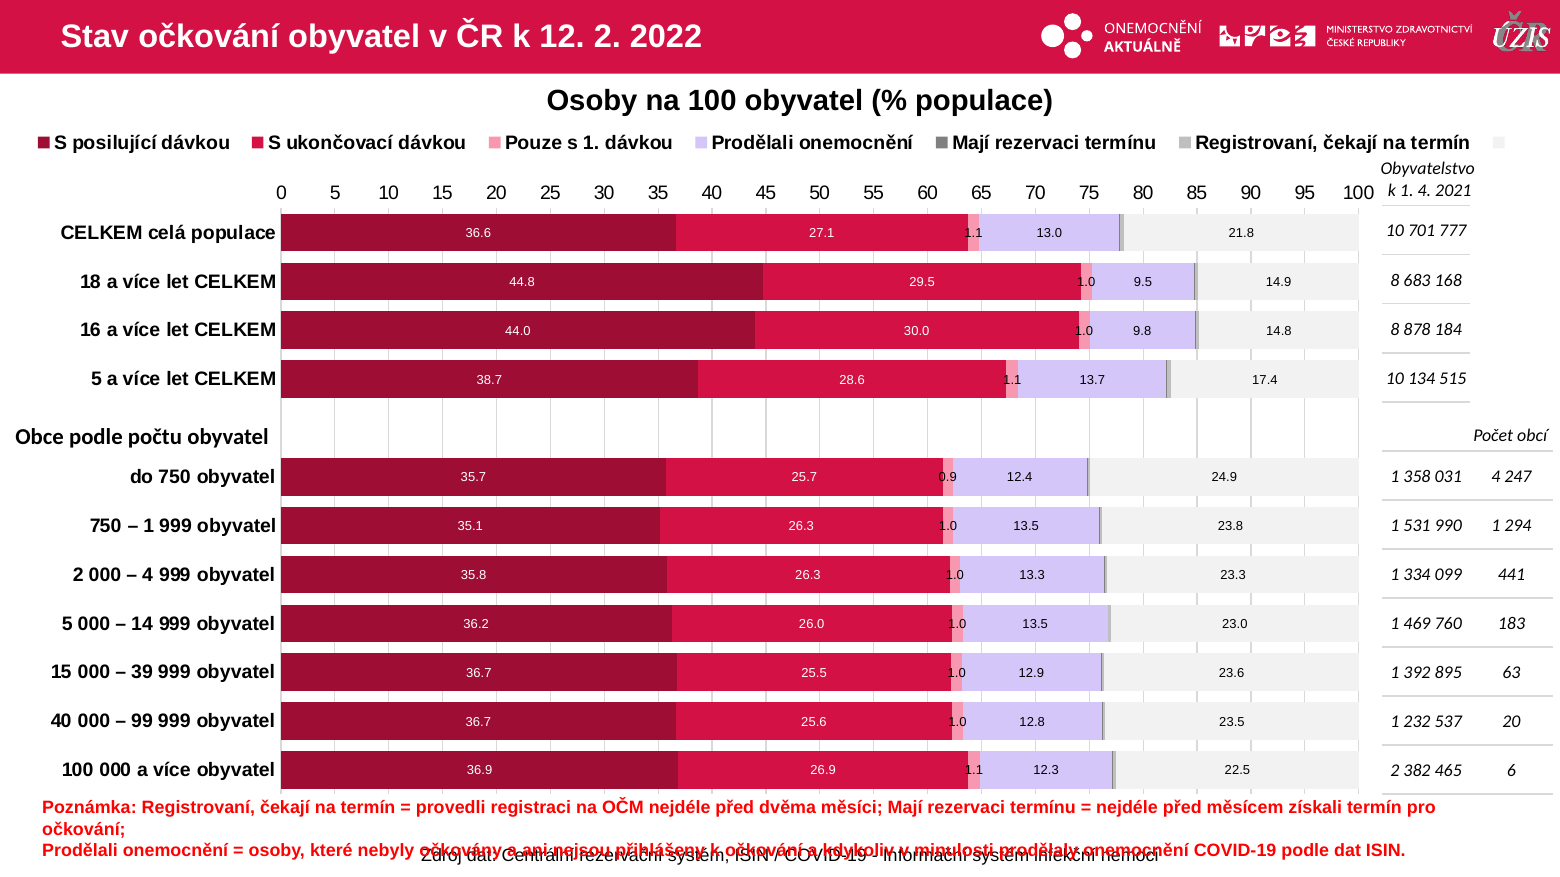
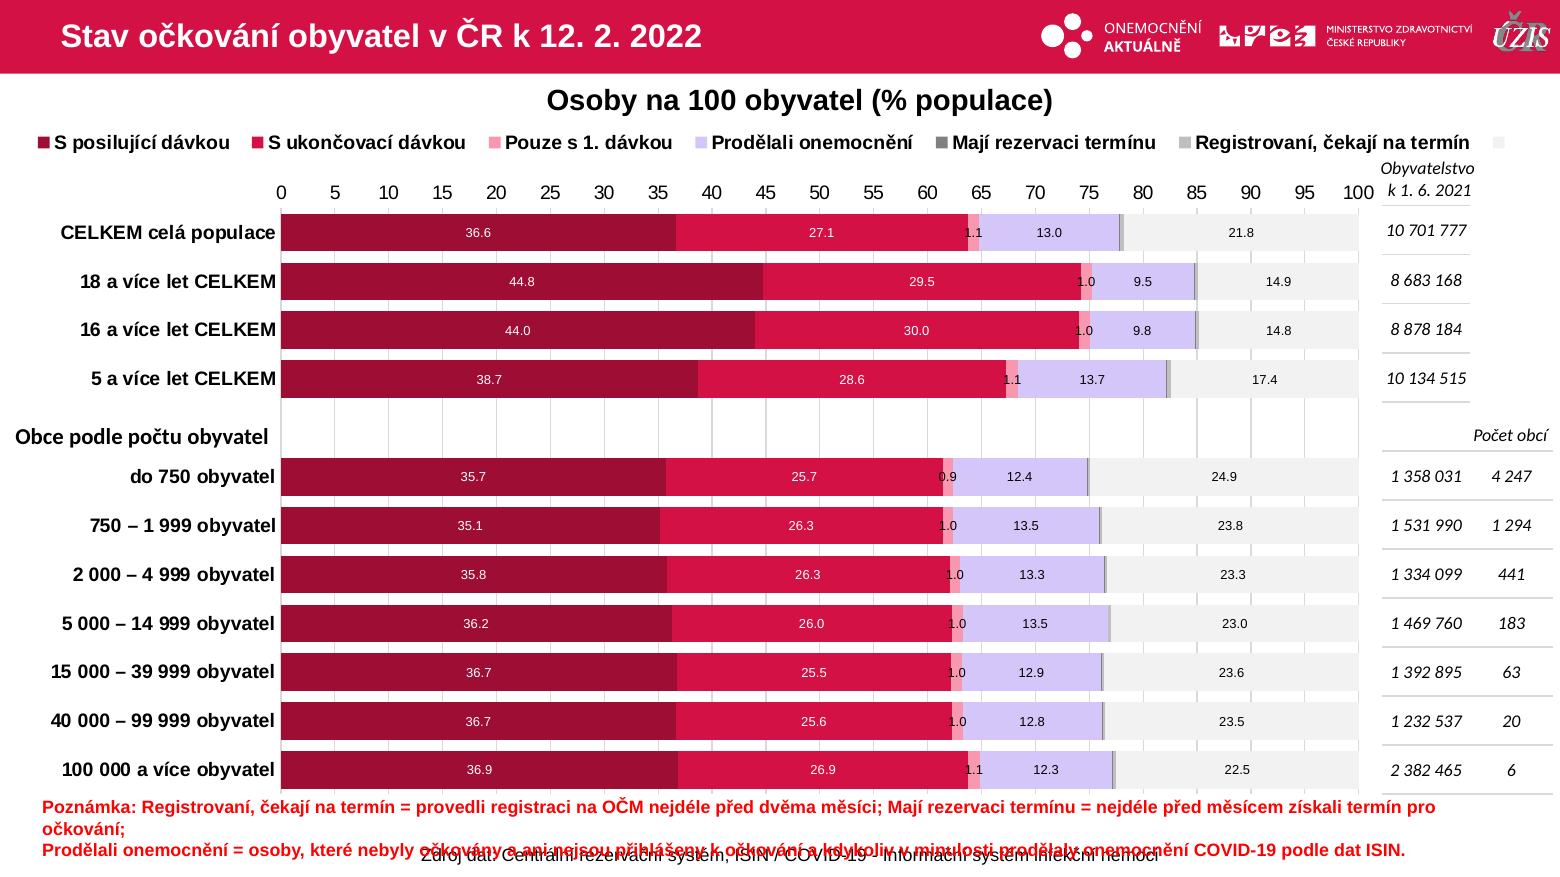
1 4: 4 -> 6 (1424, 190)
